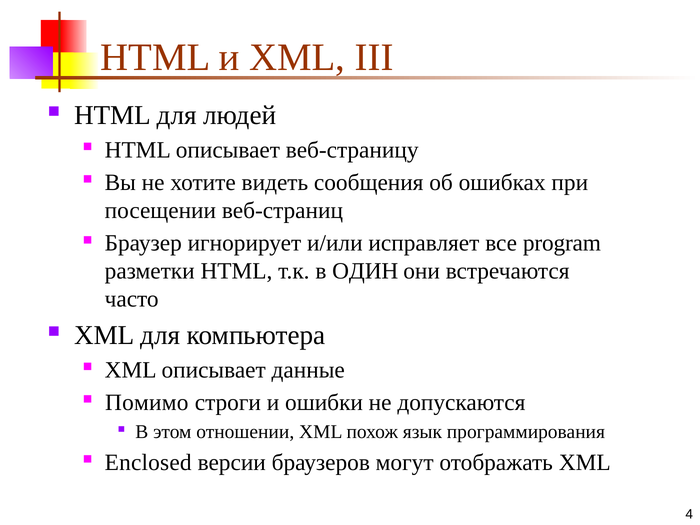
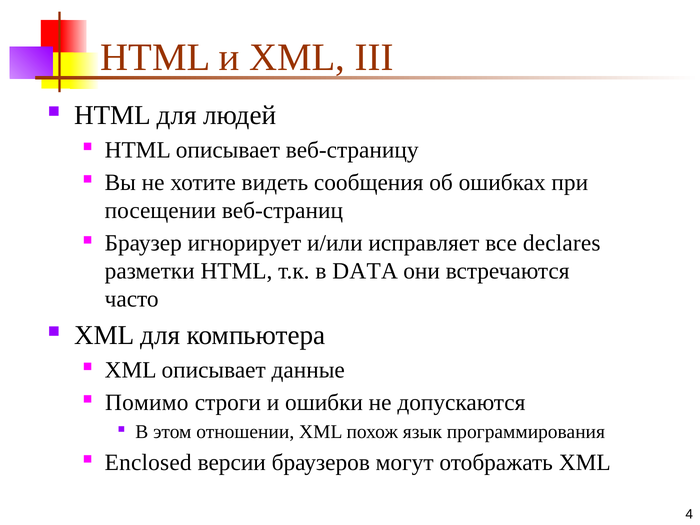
program: program -> declares (562, 243)
ОДИН: ОДИН -> DATA (365, 271)
